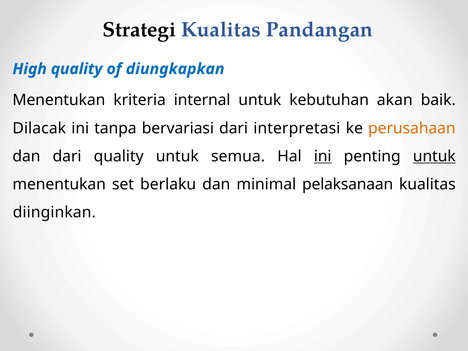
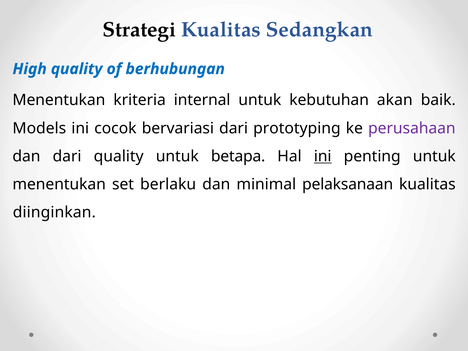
Pandangan: Pandangan -> Sedangkan (319, 30)
diungkapkan: diungkapkan -> berhubungan (175, 69)
Dilacak: Dilacak -> Models (39, 128)
tanpa: tanpa -> cocok (115, 128)
interpretasi: interpretasi -> prototyping (297, 128)
perusahaan colour: orange -> purple (412, 128)
semua: semua -> betapa (238, 156)
untuk underline: present -> none (434, 156)
